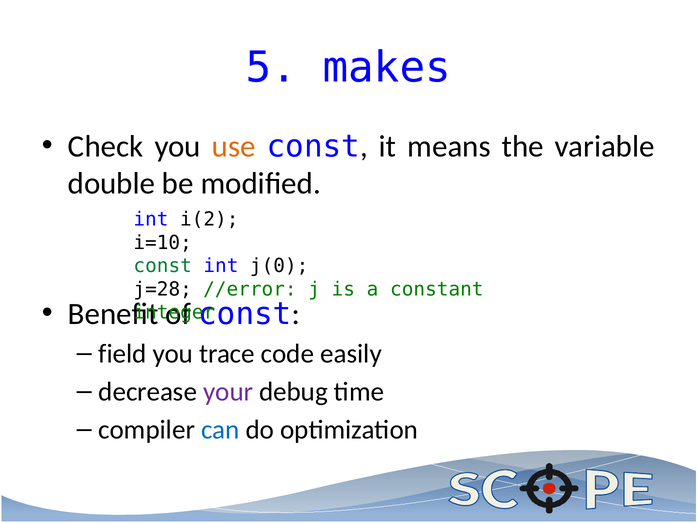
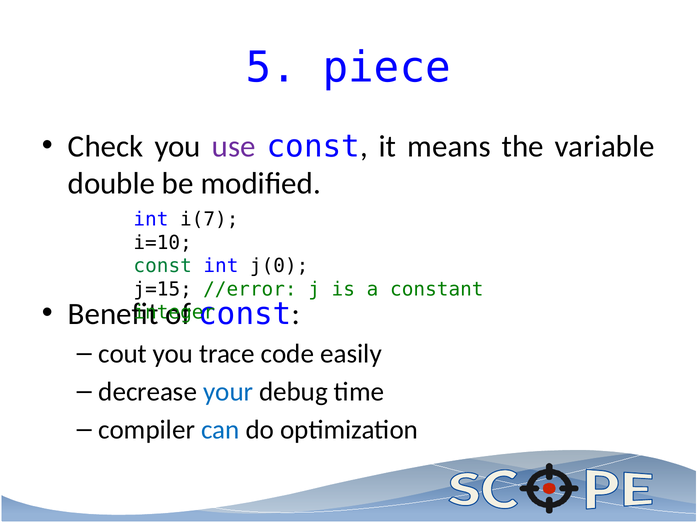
makes: makes -> piece (387, 67)
use colour: orange -> purple (234, 146)
i(2: i(2 -> i(7 (209, 219)
j=28: j=28 -> j=15 (163, 289)
field: field -> cout (123, 354)
your colour: purple -> blue (228, 392)
